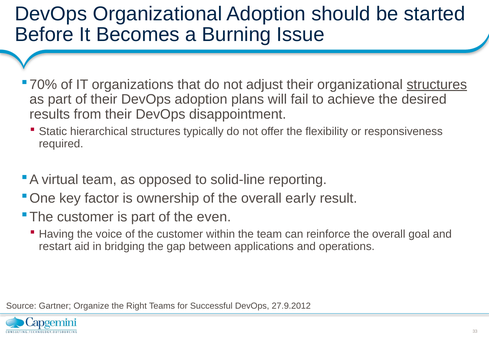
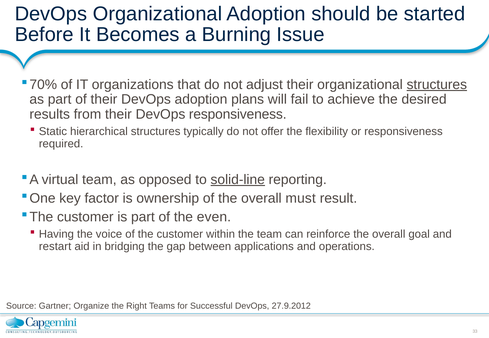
DevOps disappointment: disappointment -> responsiveness (238, 114)
solid-line underline: none -> present (238, 180)
early: early -> must (301, 199)
